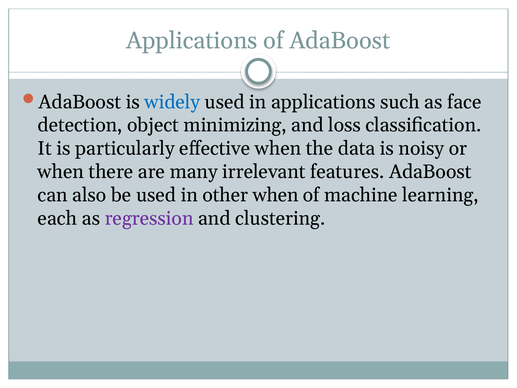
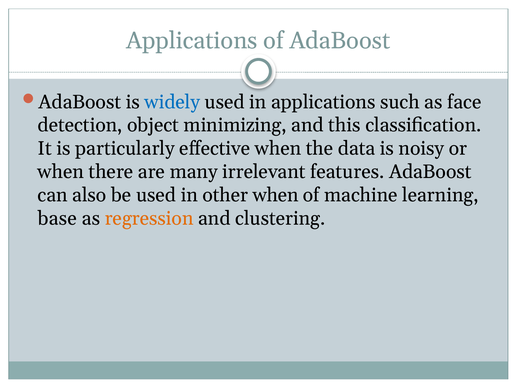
loss: loss -> this (345, 125)
each: each -> base (57, 218)
regression colour: purple -> orange (149, 218)
